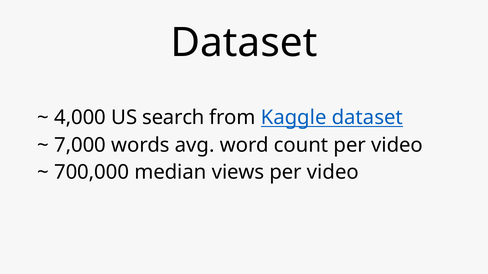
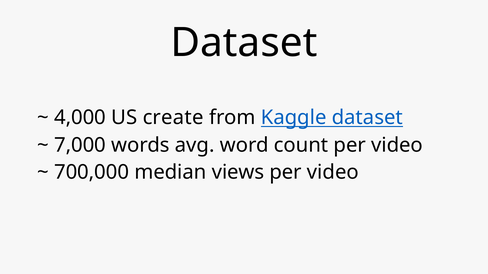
search: search -> create (173, 118)
